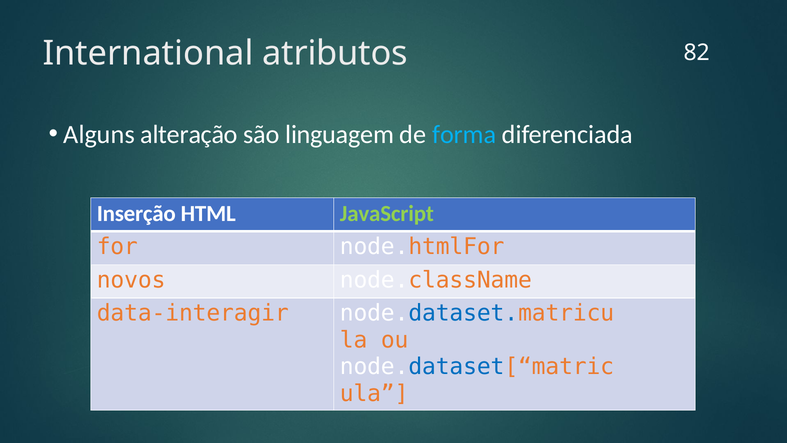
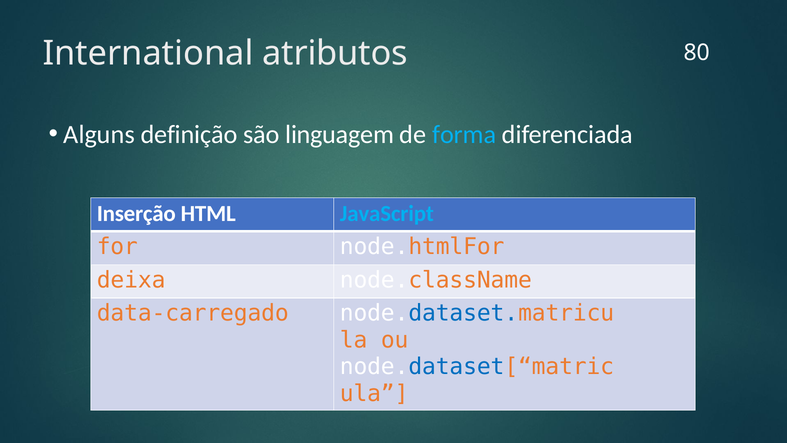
82: 82 -> 80 (697, 53)
alteração: alteração -> definição (189, 134)
JavaScript colour: light green -> light blue (387, 213)
novos: novos -> deixa (131, 280)
data-interagir: data-interagir -> data-carregado (193, 313)
